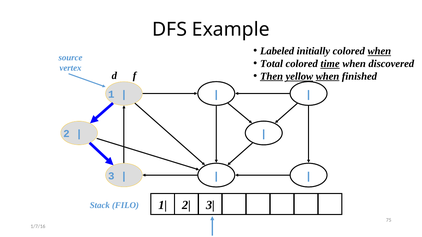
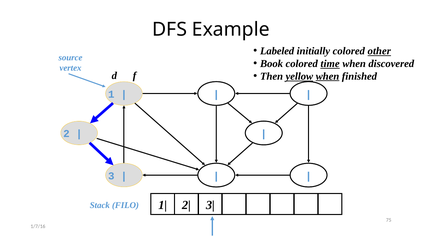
colored when: when -> other (379, 51)
Total: Total -> Book (272, 64)
Then underline: present -> none (272, 76)
